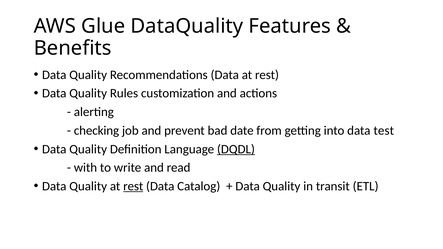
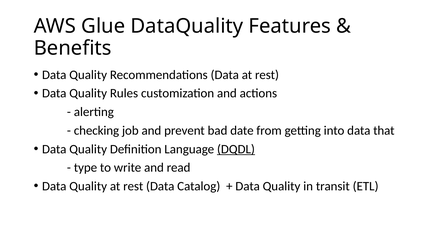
test: test -> that (384, 131)
with: with -> type (85, 168)
rest underline: present -> none (133, 186)
